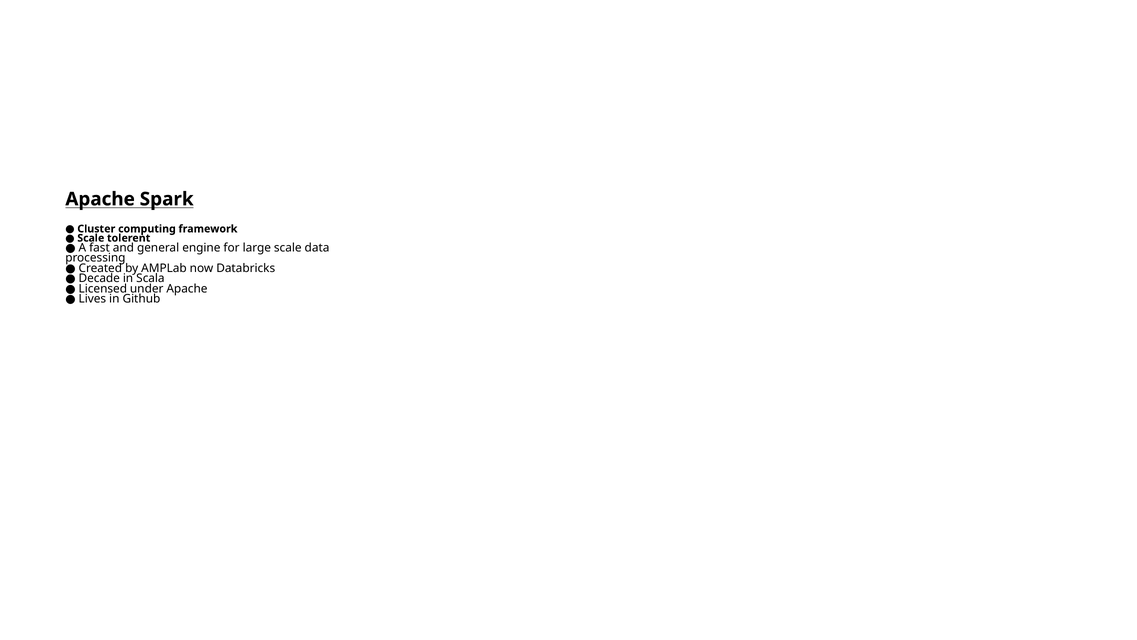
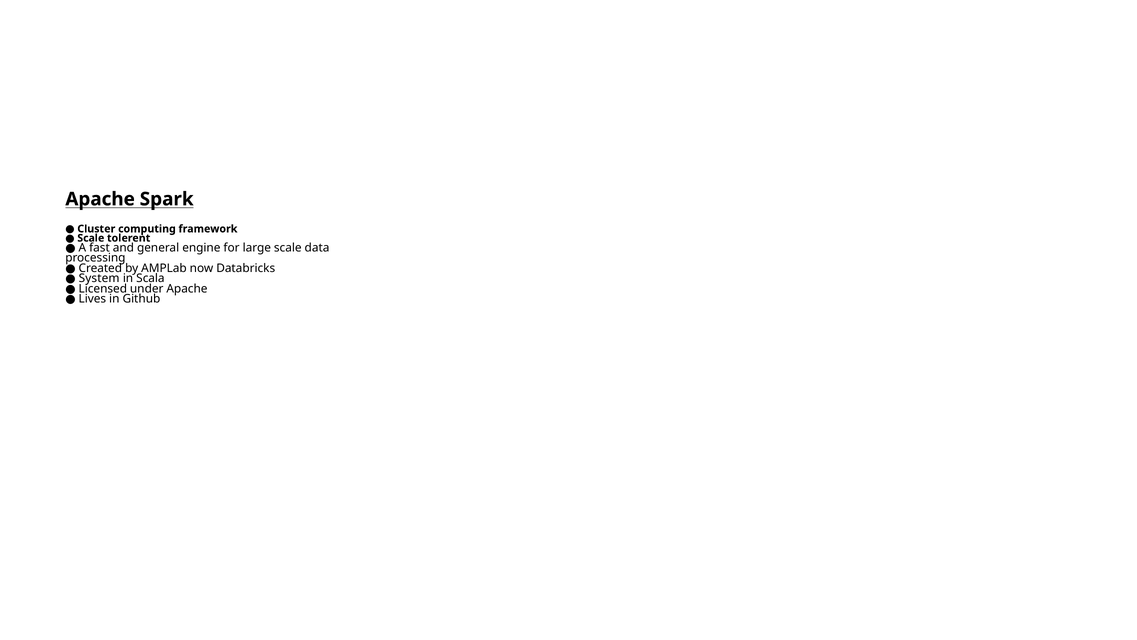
Decade: Decade -> System (99, 278)
